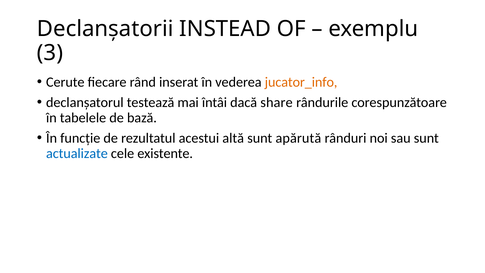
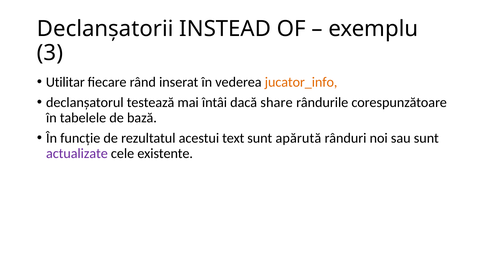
Cerute: Cerute -> Utilitar (65, 82)
altă: altă -> text (233, 138)
actualizate colour: blue -> purple (77, 153)
